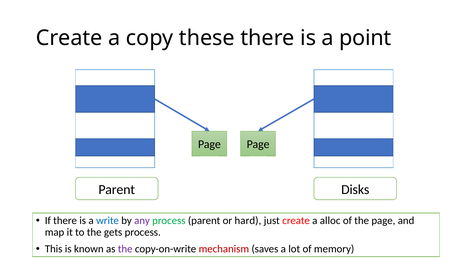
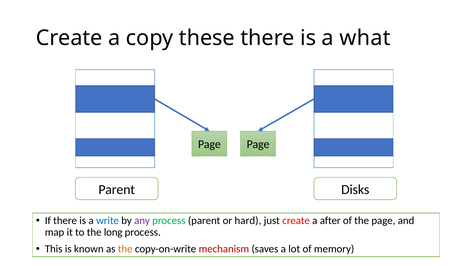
point: point -> what (365, 38)
alloc: alloc -> after (330, 220)
gets: gets -> long (113, 232)
the colour: purple -> orange (125, 248)
